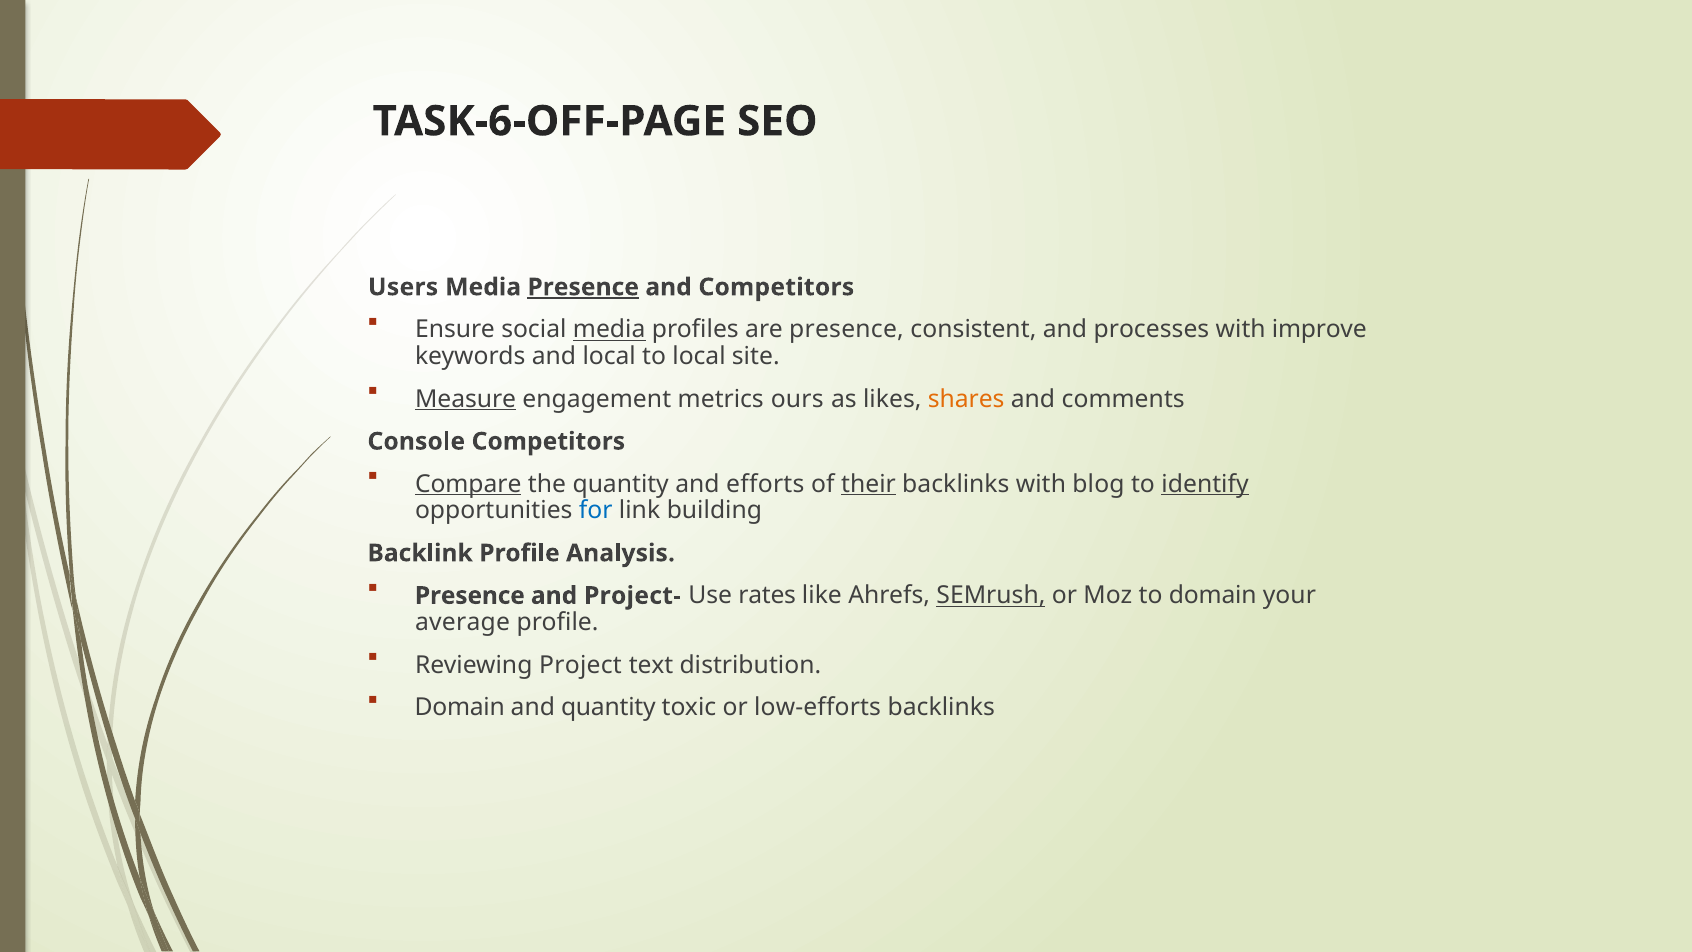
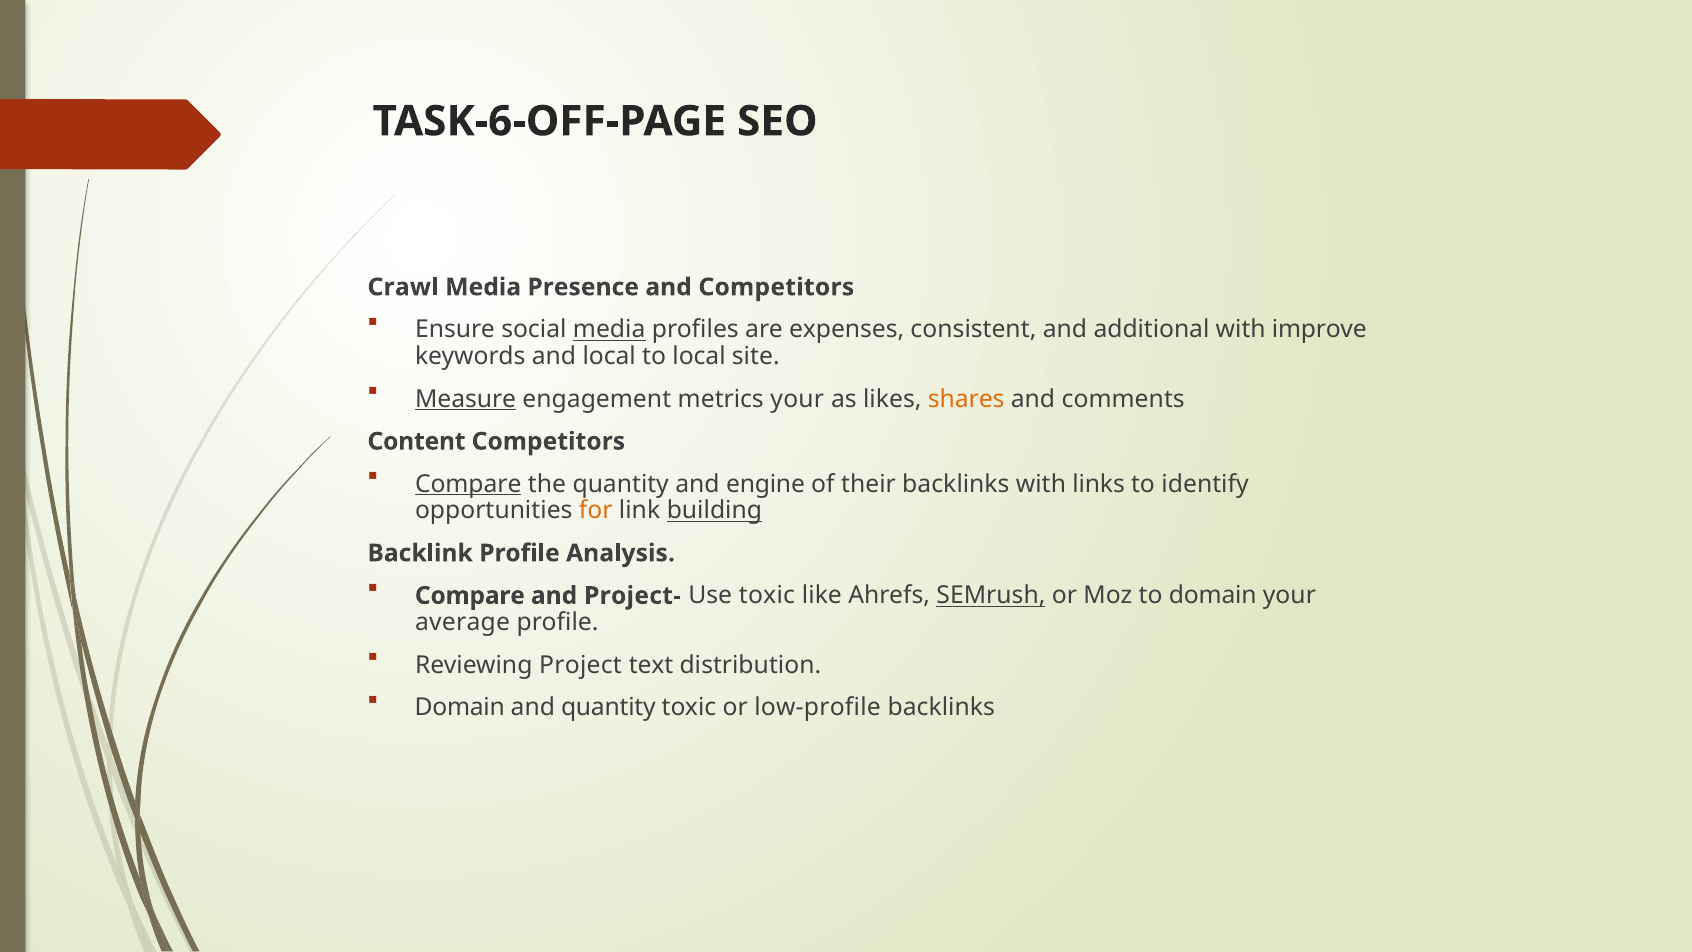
Users: Users -> Crawl (403, 287)
Presence underline: present -> none (583, 287)
are presence: presence -> expenses (847, 330)
processes: processes -> additional (1151, 330)
metrics ours: ours -> your (797, 399)
Console: Console -> Content (416, 441)
efforts: efforts -> engine (766, 484)
their underline: present -> none (868, 484)
blog: blog -> links (1099, 484)
identify underline: present -> none (1205, 484)
for colour: blue -> orange (596, 510)
building underline: none -> present (714, 510)
Presence: Presence -> Compare (470, 596)
Use rates: rates -> toxic (767, 596)
low-efforts: low-efforts -> low-profile (818, 707)
